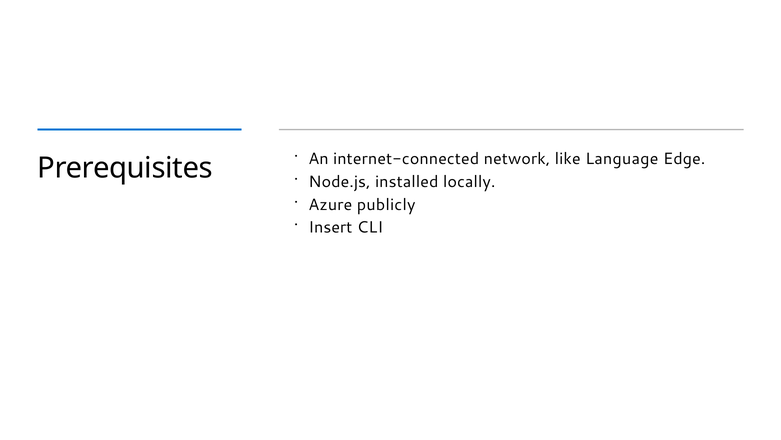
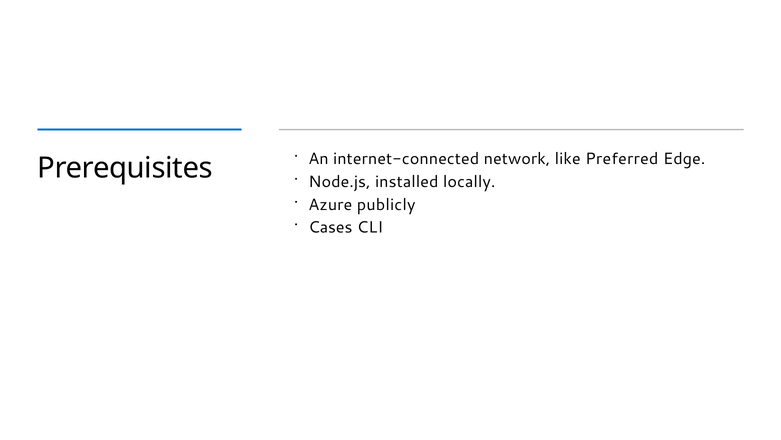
Language: Language -> Preferred (622, 159)
Insert: Insert -> Cases (330, 227)
